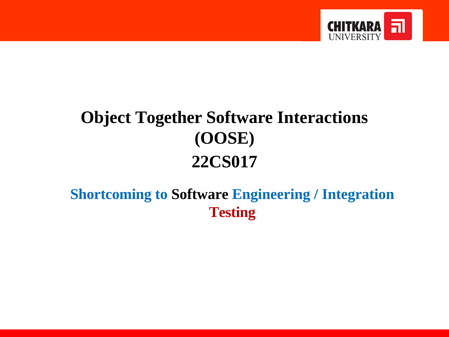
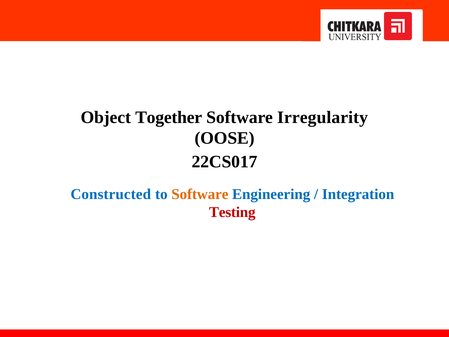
Interactions: Interactions -> Irregularity (323, 117)
Shortcoming: Shortcoming -> Constructed (111, 194)
Software colour: black -> orange (200, 194)
